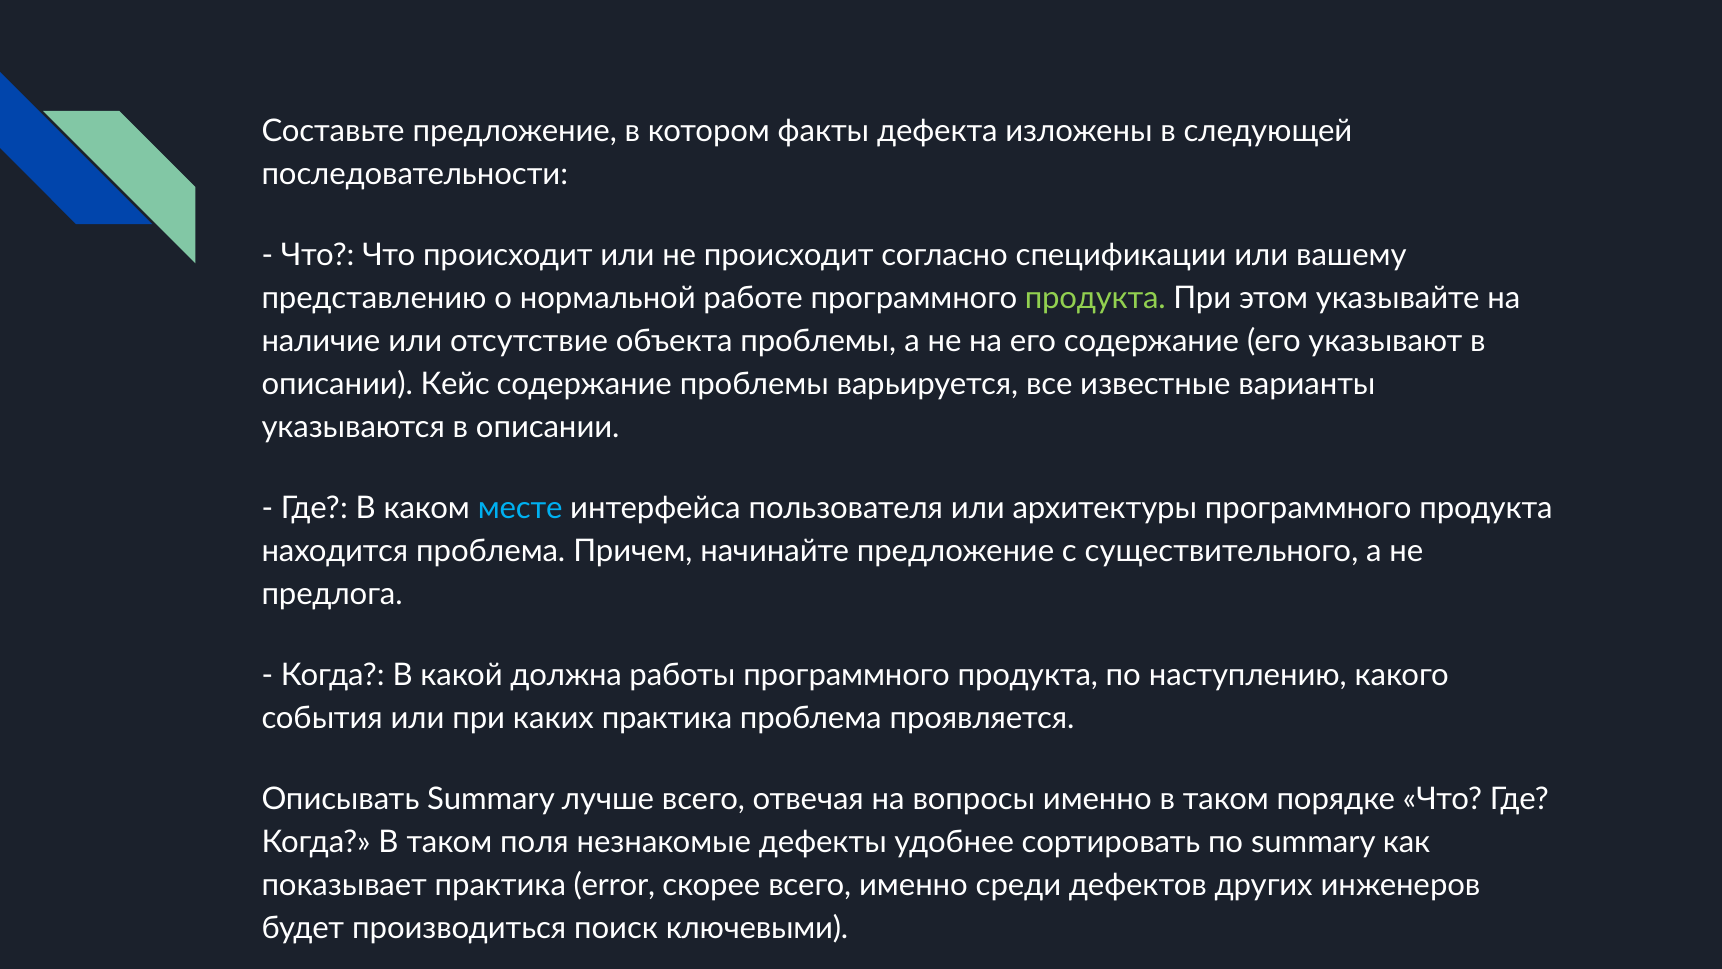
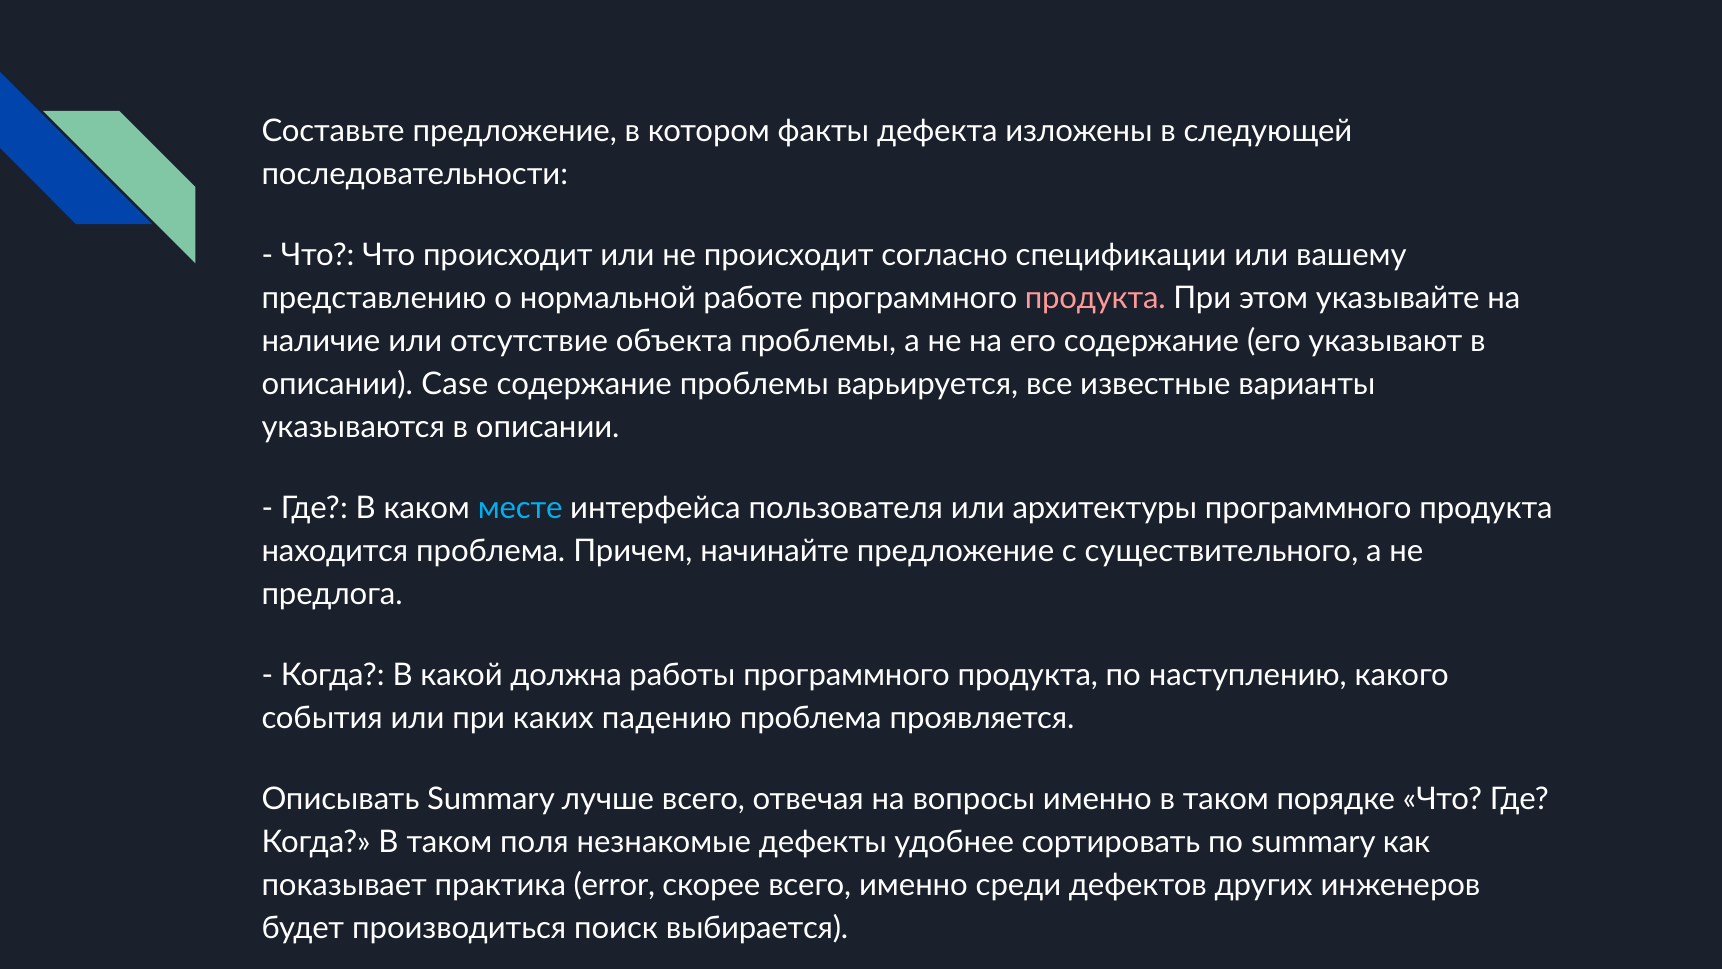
продукта colour: light green -> pink (1095, 298)
Кейс: Кейс -> Case (455, 384)
каких практика: практика -> падению (667, 718)
ключевыми: ключевыми -> выбирается (757, 928)
